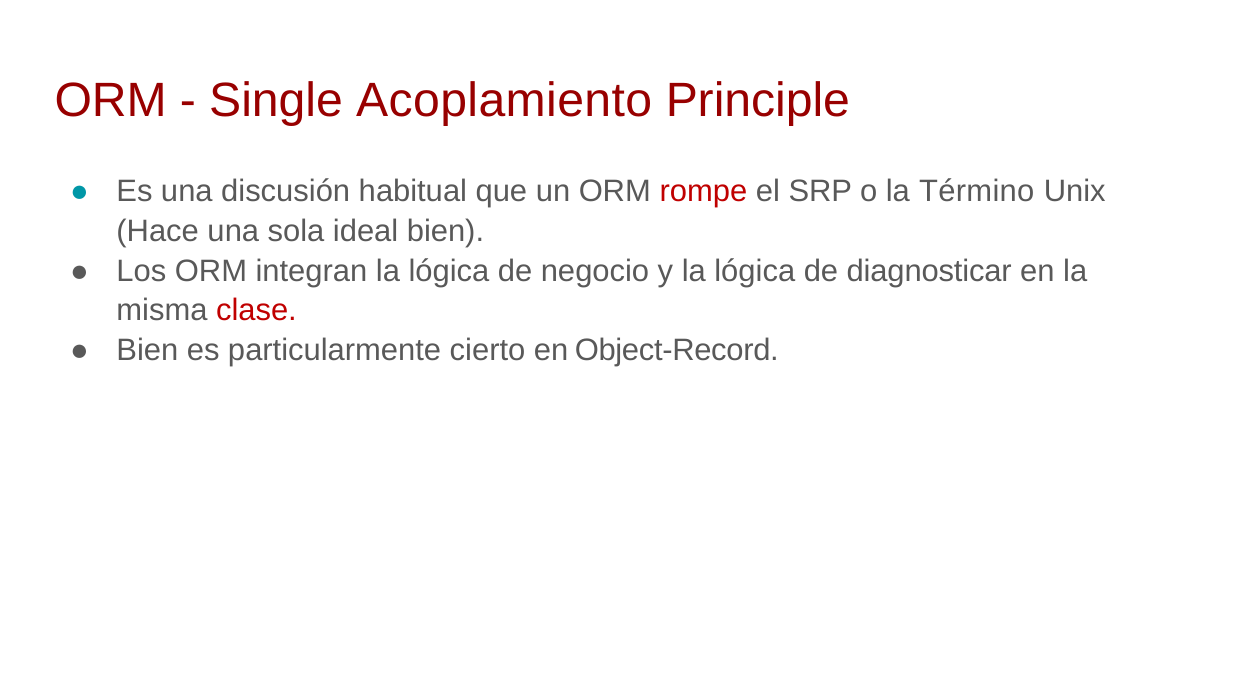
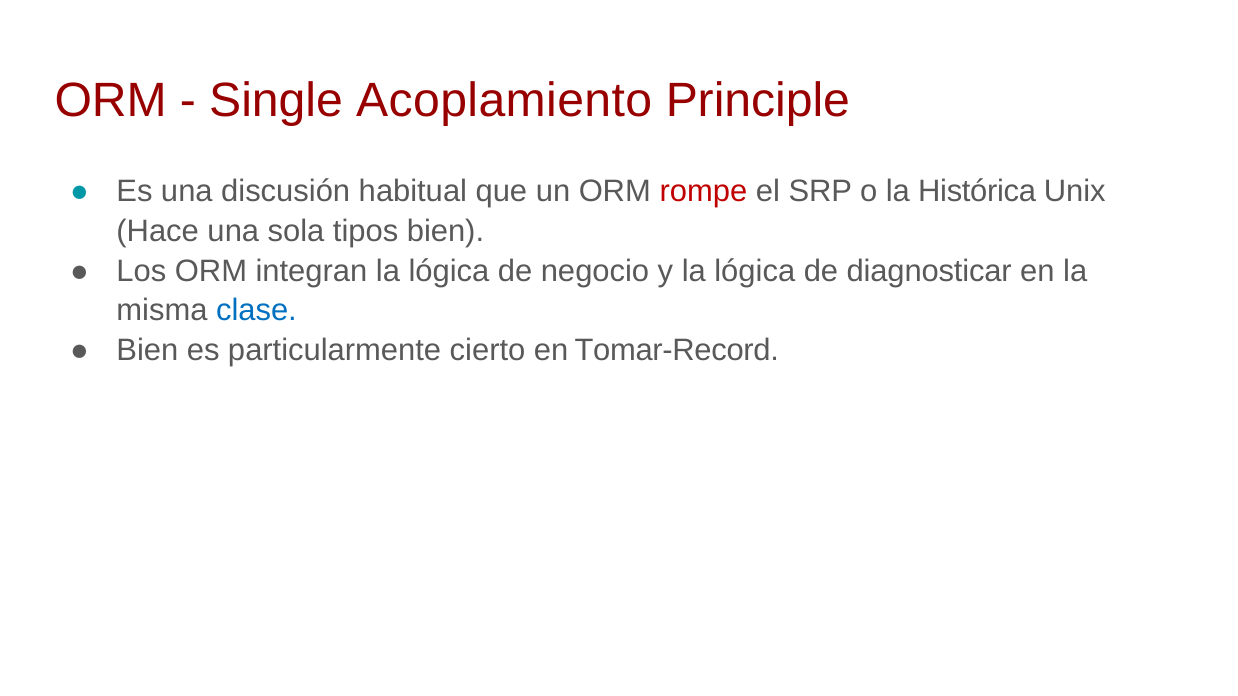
Término: Término -> Histórica (977, 191)
ideal: ideal -> tipos (366, 231)
clase colour: red -> blue (256, 311)
Object-Record: Object-Record -> Tomar-Record (677, 351)
